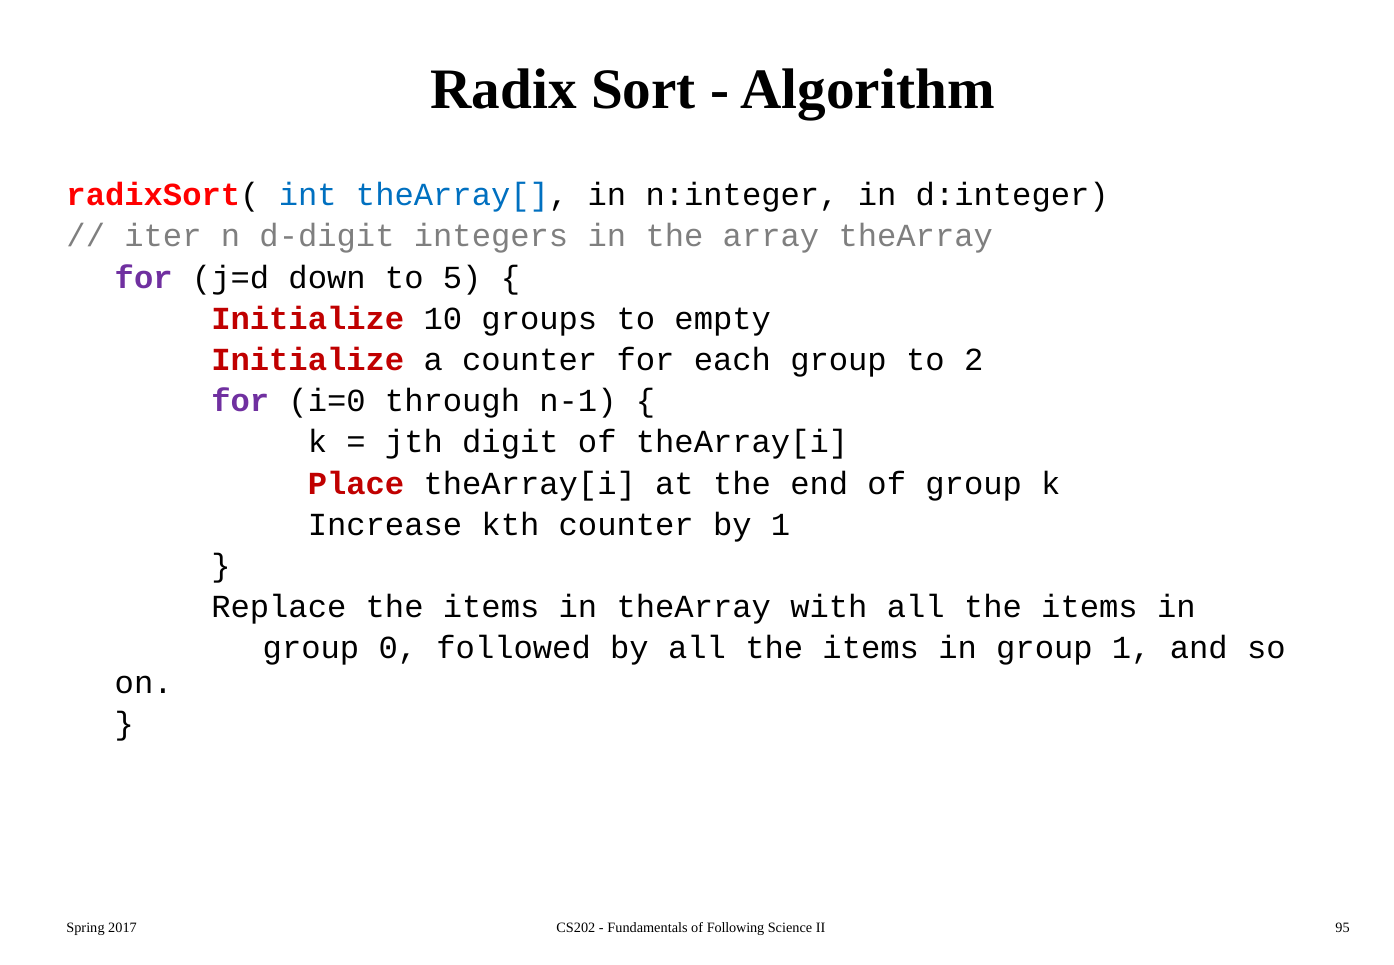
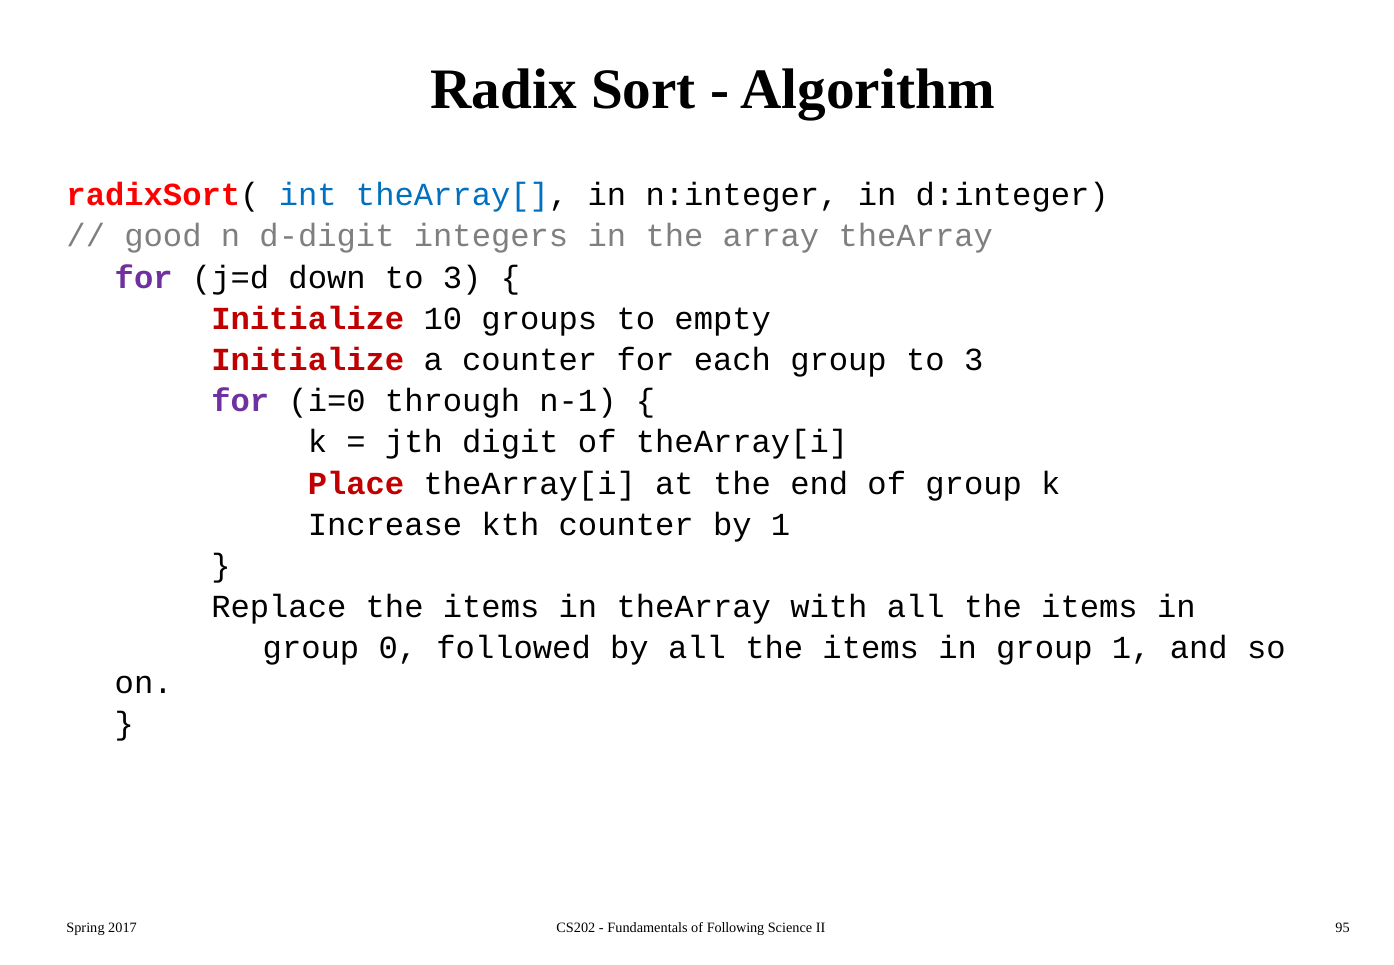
iter: iter -> good (163, 236)
down to 5: 5 -> 3 (462, 278)
group to 2: 2 -> 3 (974, 360)
